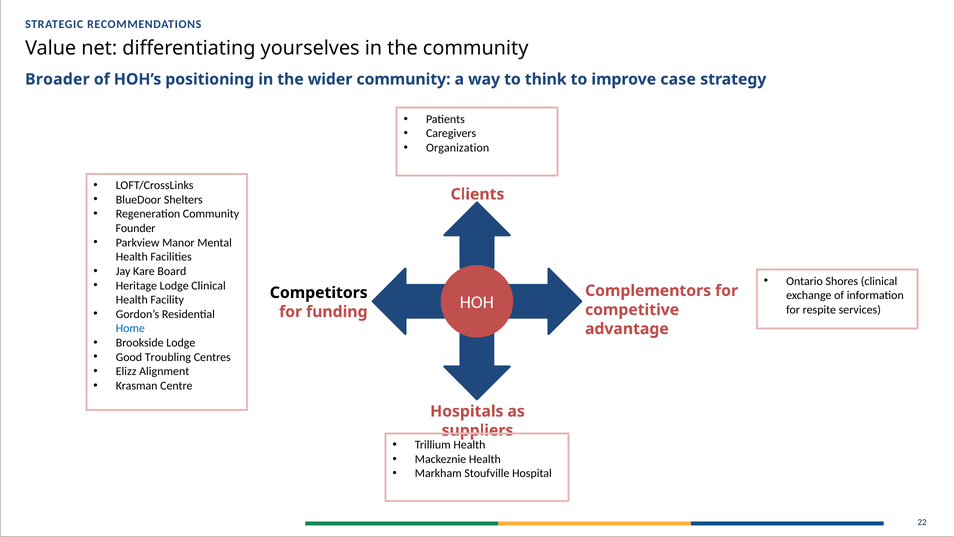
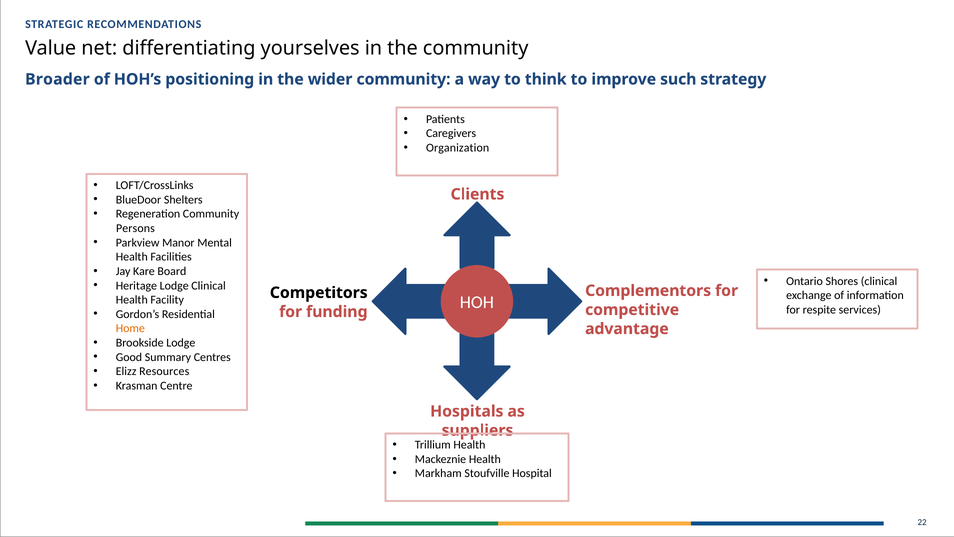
case: case -> such (678, 79)
Founder: Founder -> Persons (135, 228)
Home colour: blue -> orange (130, 328)
Troubling: Troubling -> Summary (168, 357)
Alignment: Alignment -> Resources (164, 371)
